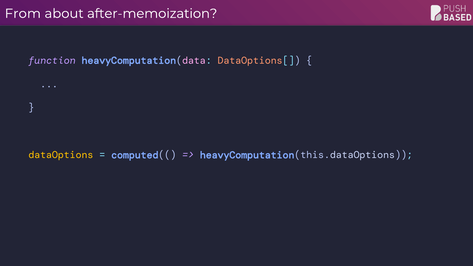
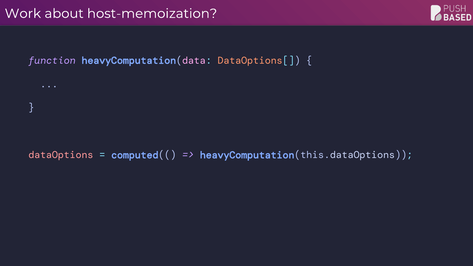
From: From -> Work (23, 14)
after-memoization: after-memoization -> host-memoization (152, 14)
dataOptions colour: yellow -> pink (61, 155)
